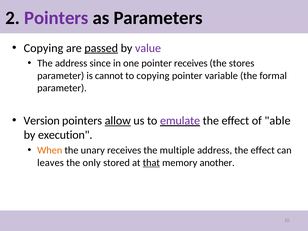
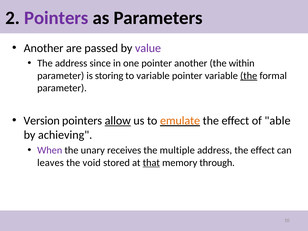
Copying: Copying -> Another (44, 48)
passed underline: present -> none (101, 48)
pointer receives: receives -> another (191, 63)
stores: stores -> within (242, 63)
cannot: cannot -> storing (109, 76)
to copying: copying -> variable (153, 76)
the underline: none -> present (249, 76)
emulate colour: purple -> orange (180, 121)
execution: execution -> achieving (65, 135)
When colour: orange -> purple (50, 150)
only: only -> void (92, 163)
another: another -> through (217, 163)
